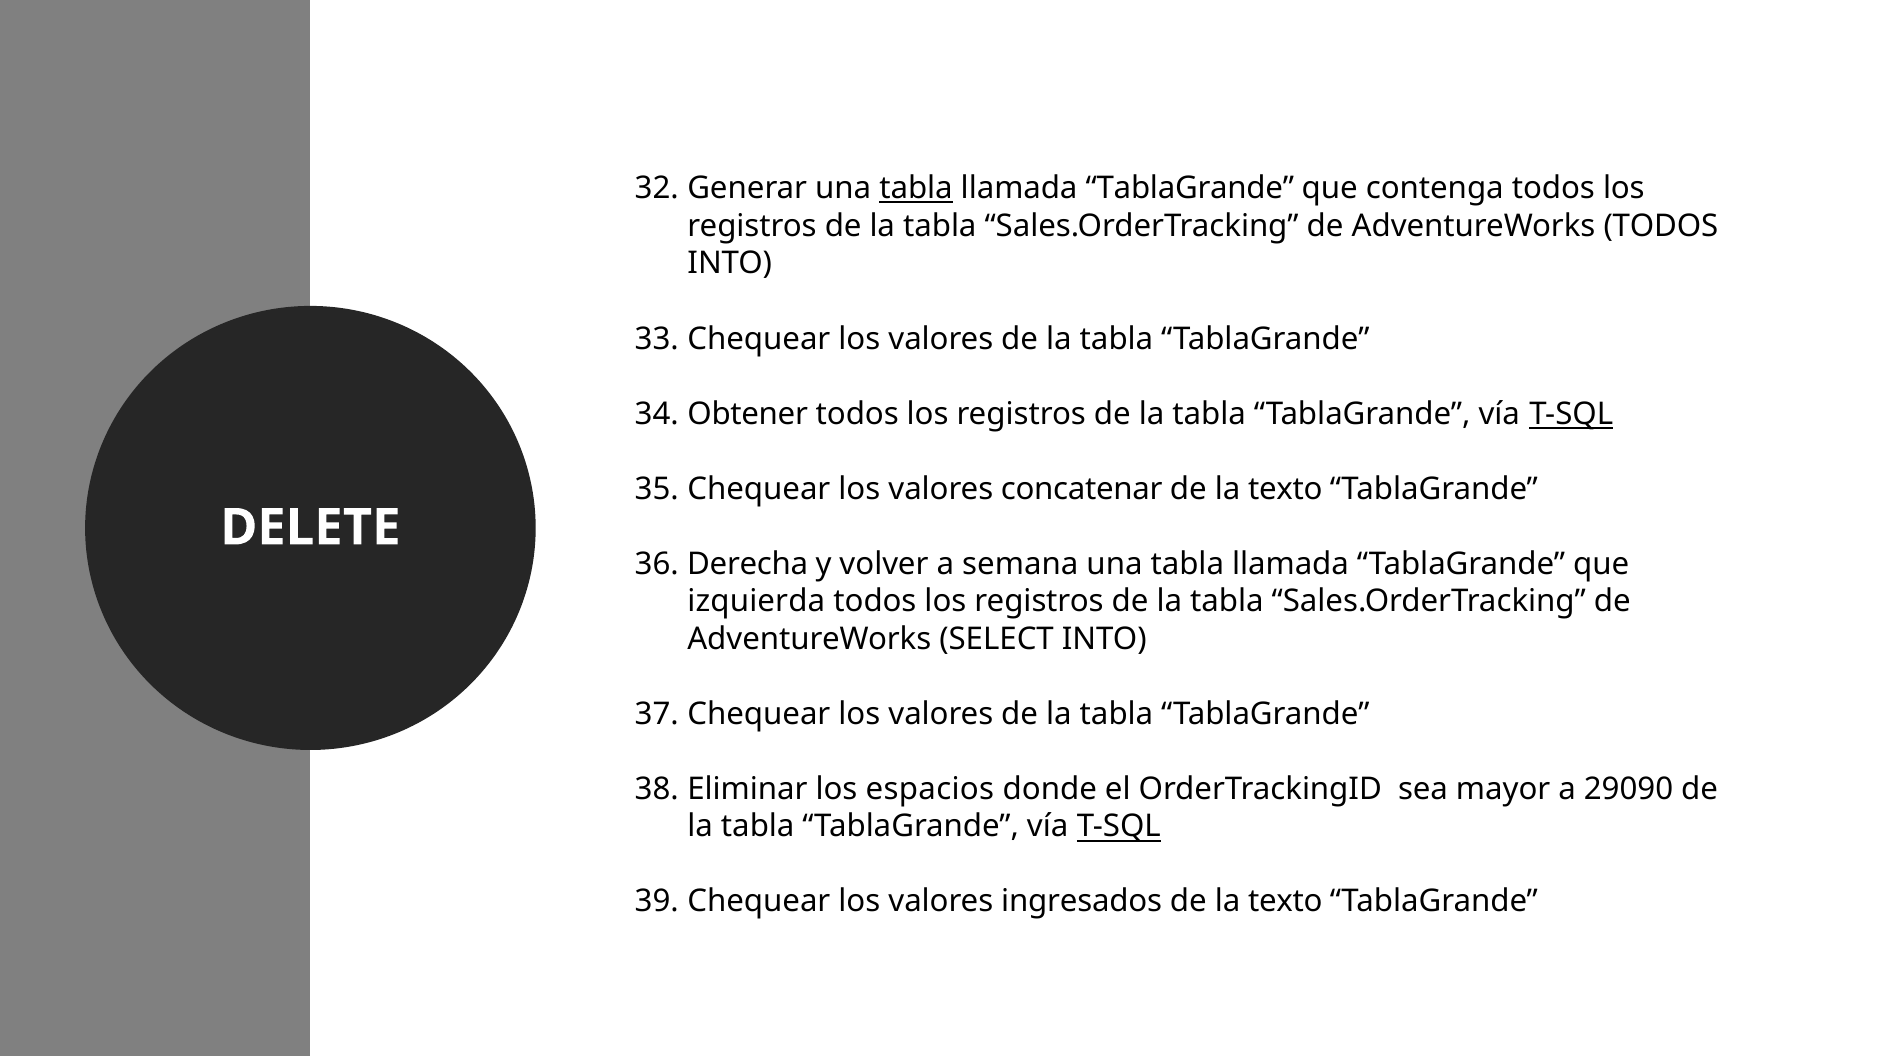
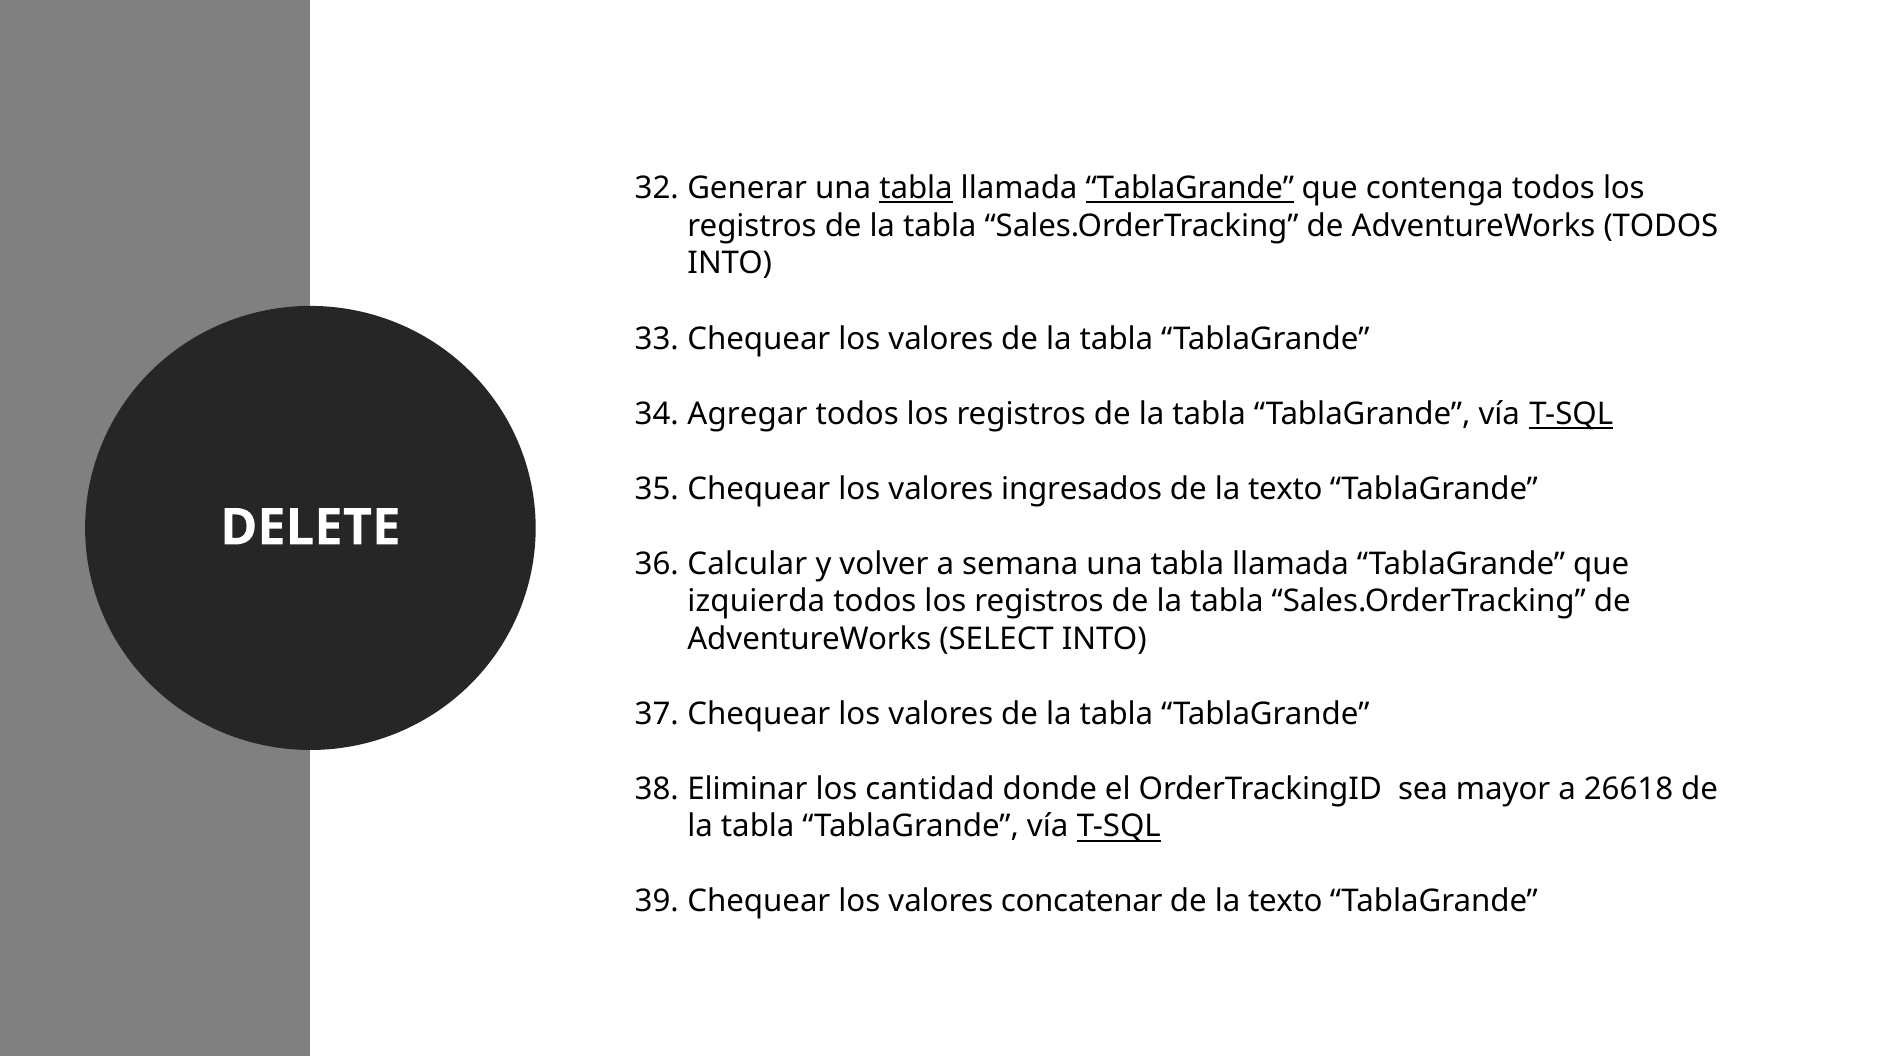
TablaGrande underline: none -> present (1190, 189)
Obtener: Obtener -> Agregar (747, 414)
concatenar: concatenar -> ingresados (1082, 489)
Derecha: Derecha -> Calcular (747, 564)
espacios: espacios -> cantidad (930, 789)
29090: 29090 -> 26618 (1629, 789)
ingresados: ingresados -> concatenar (1082, 901)
